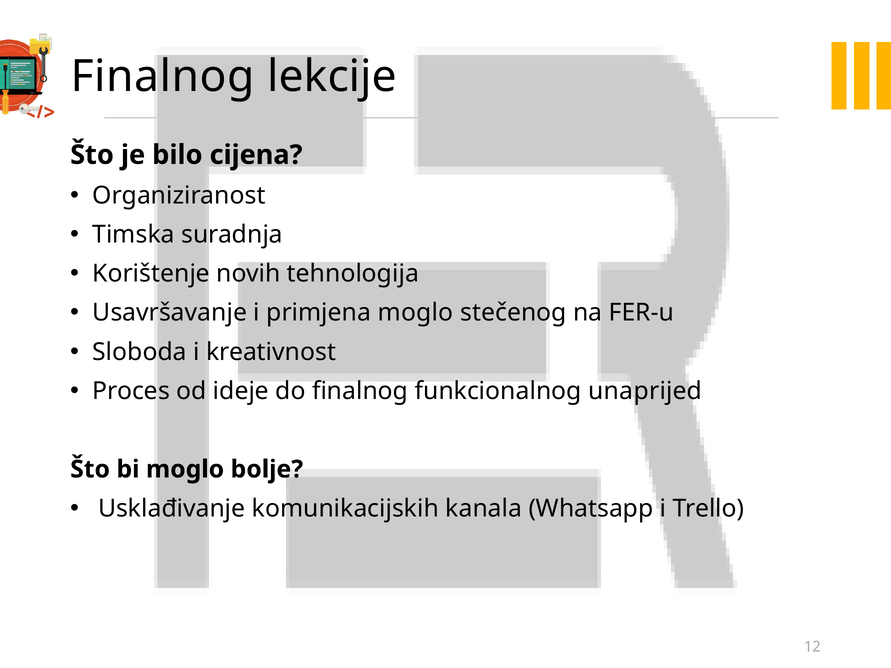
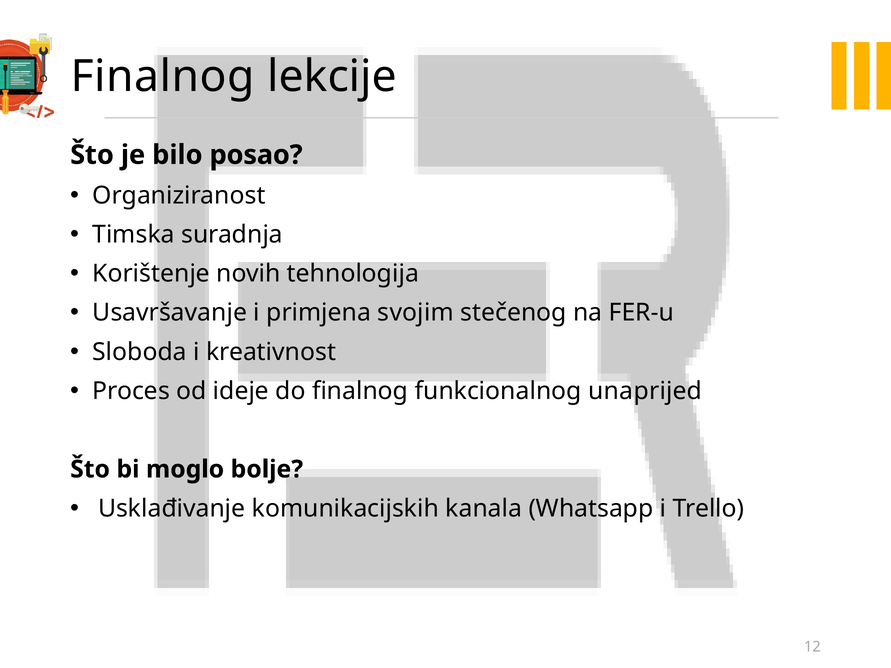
cijena: cijena -> posao (256, 155)
primjena moglo: moglo -> svojim (416, 313)
